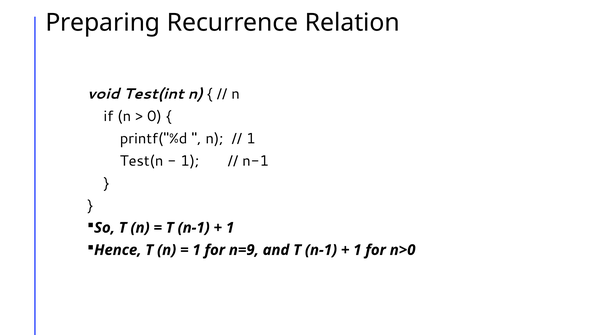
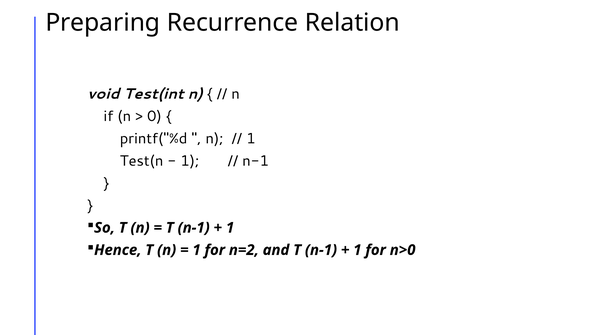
n=9: n=9 -> n=2 (244, 250)
